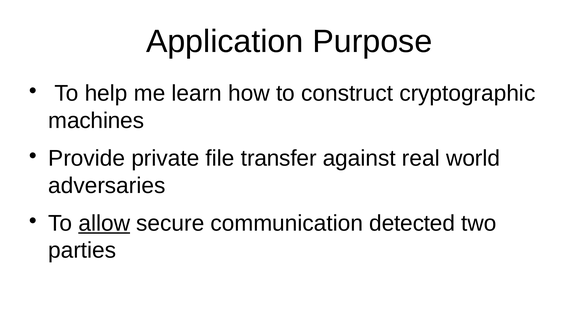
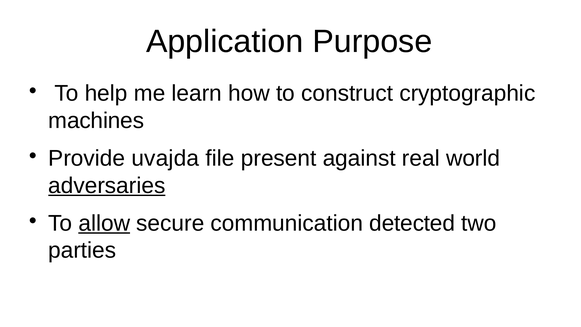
private: private -> uvajda (165, 158)
transfer: transfer -> present (279, 158)
adversaries underline: none -> present (107, 185)
